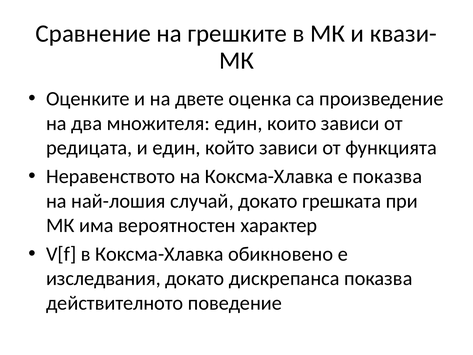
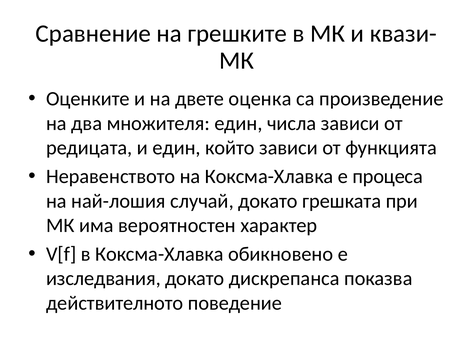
които: които -> числа (292, 123)
е показва: показва -> процеса (388, 176)
